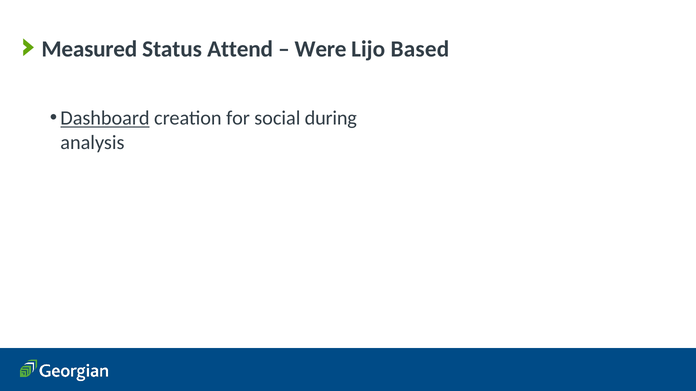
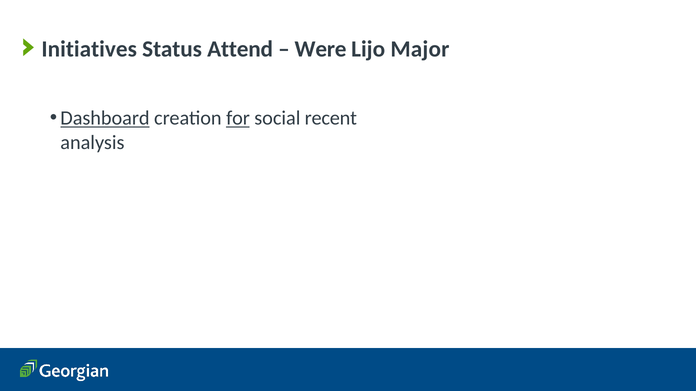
Measured: Measured -> Initiatives (89, 49)
Based: Based -> Major (420, 49)
for underline: none -> present (238, 118)
during: during -> recent (331, 118)
